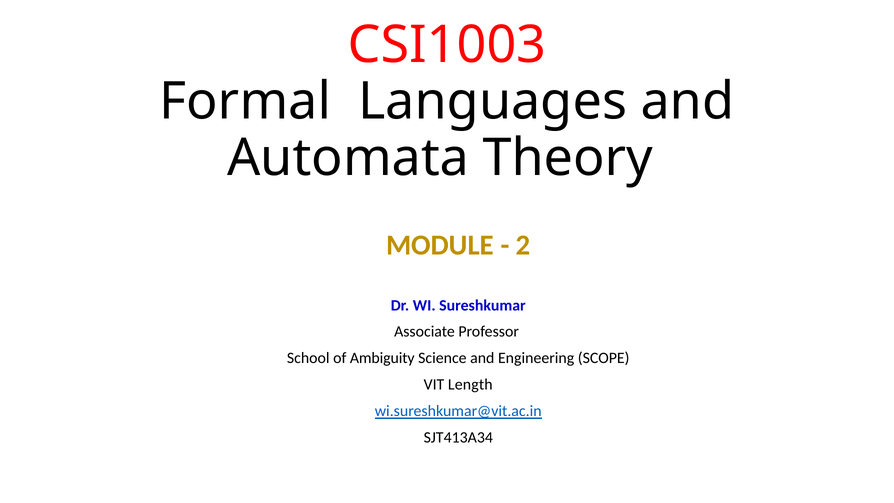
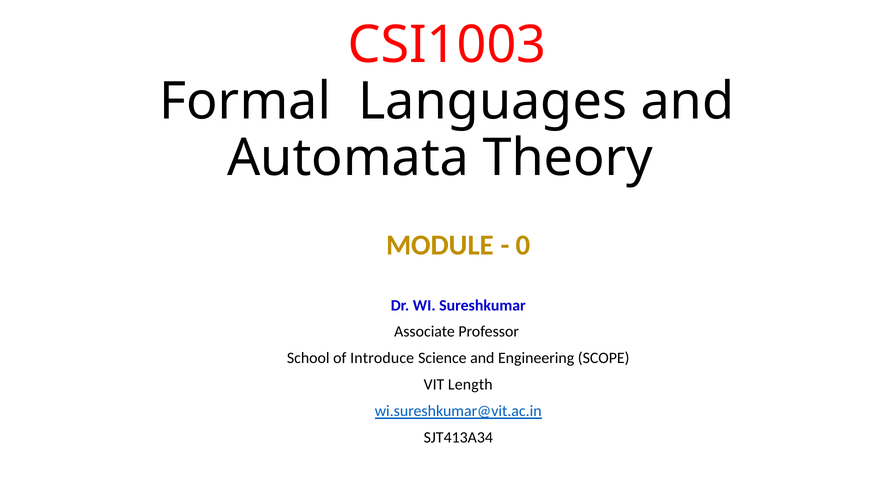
2: 2 -> 0 (523, 245)
Ambiguity: Ambiguity -> Introduce (382, 358)
